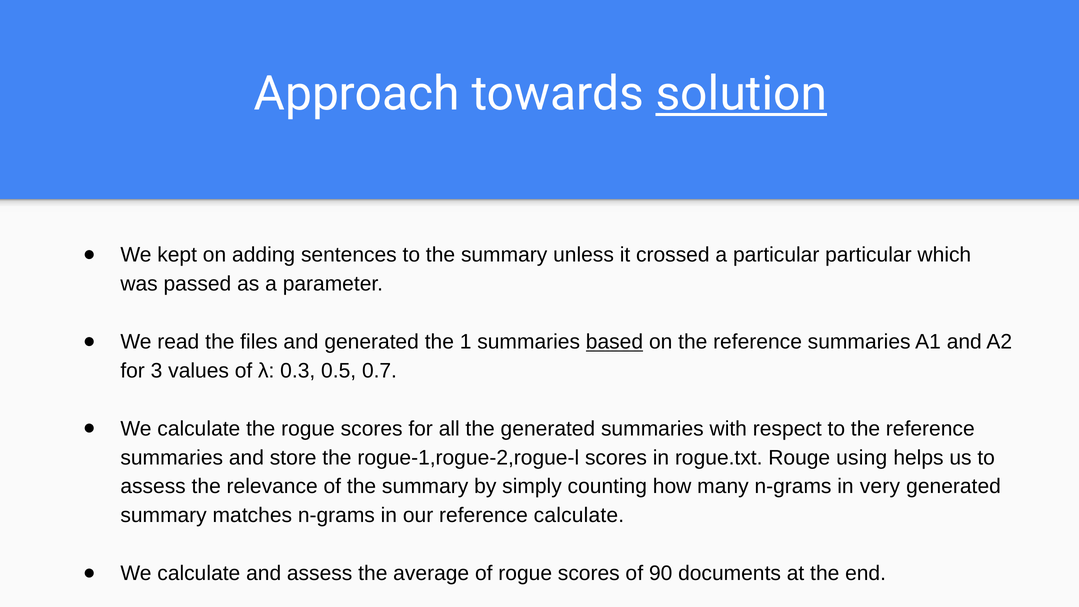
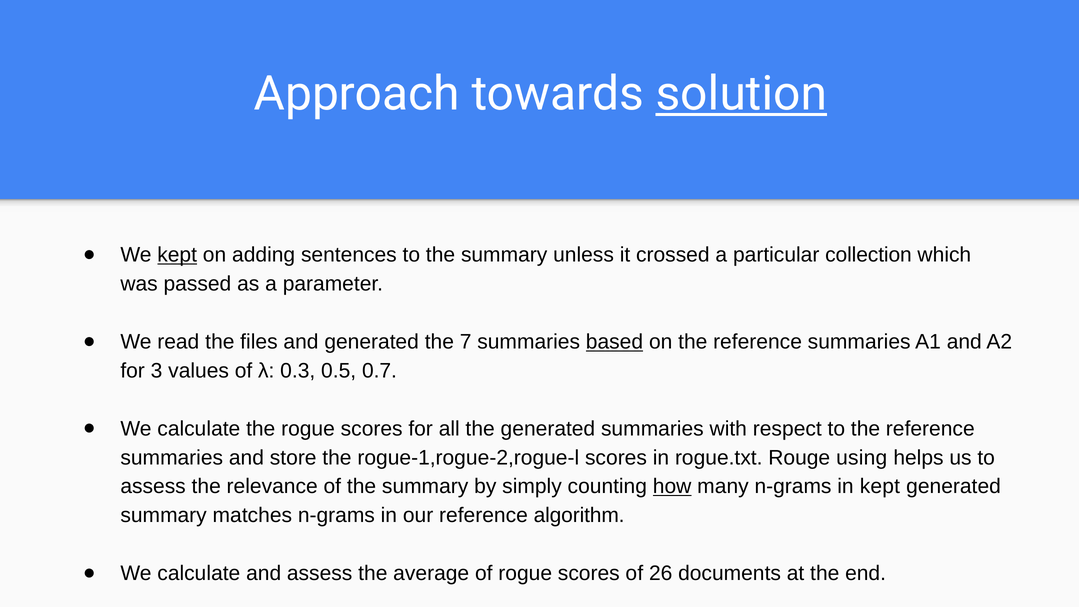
kept underline: none -> present (177, 255)
particular particular: particular -> collection (868, 255)
1: 1 -> 7 (466, 342)
how underline: none -> present (672, 486)
in very: very -> kept (880, 486)
reference calculate: calculate -> algorithm (579, 515)
90: 90 -> 26 (661, 573)
